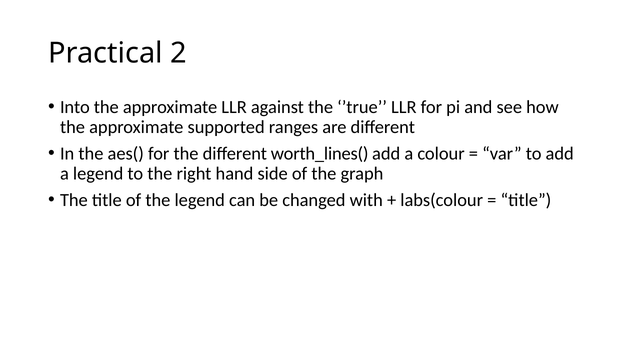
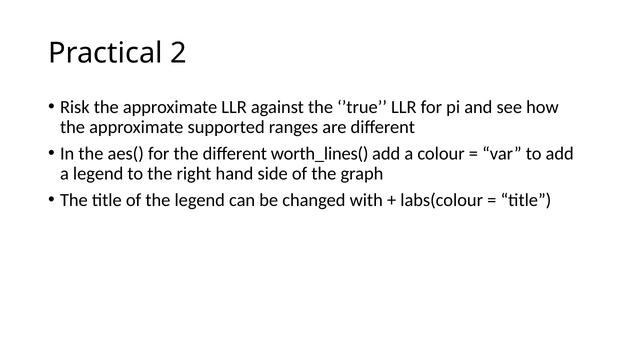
Into: Into -> Risk (75, 107)
